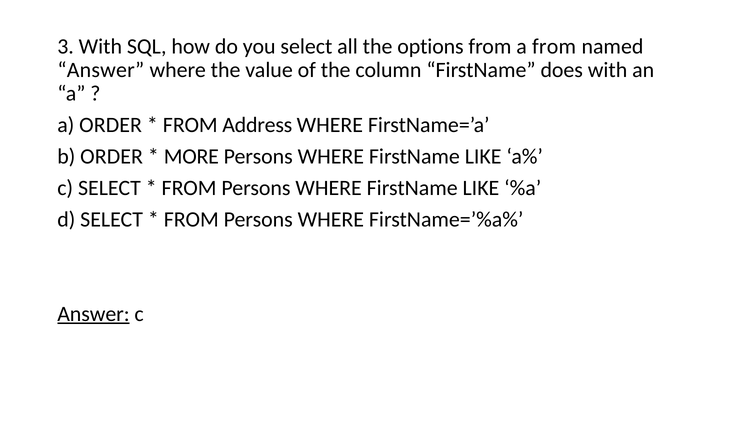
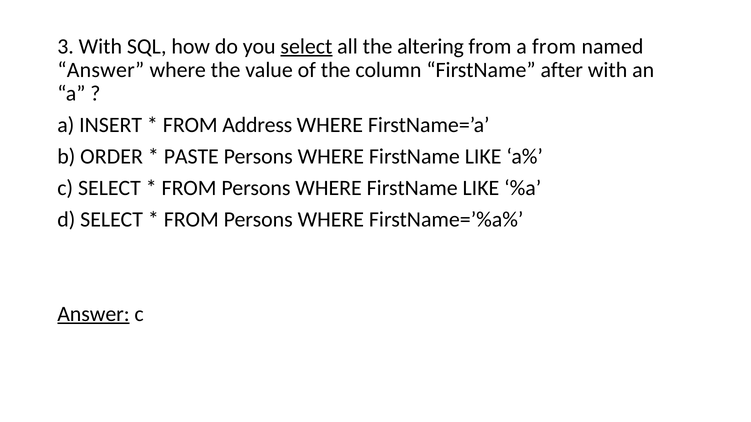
select underline: none -> present (306, 46)
options: options -> altering (431, 46)
does: does -> after (562, 70)
a ORDER: ORDER -> INSERT (111, 125)
MORE: MORE -> PASTE (191, 157)
